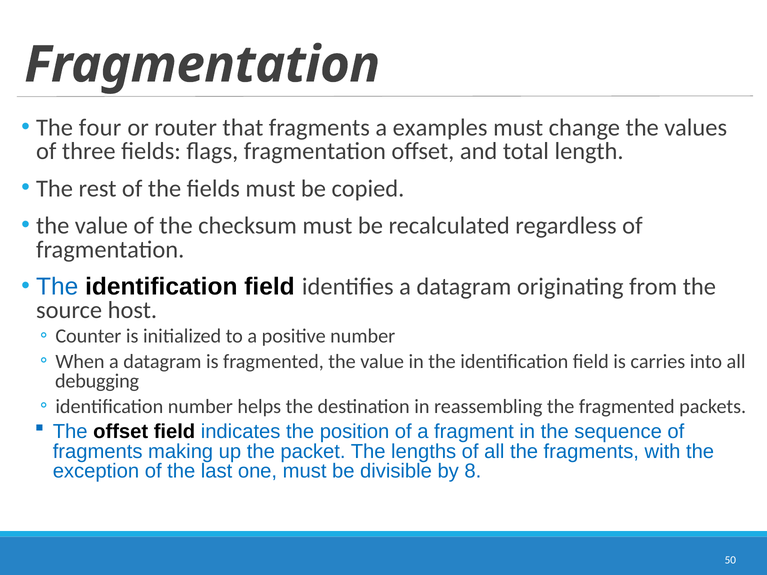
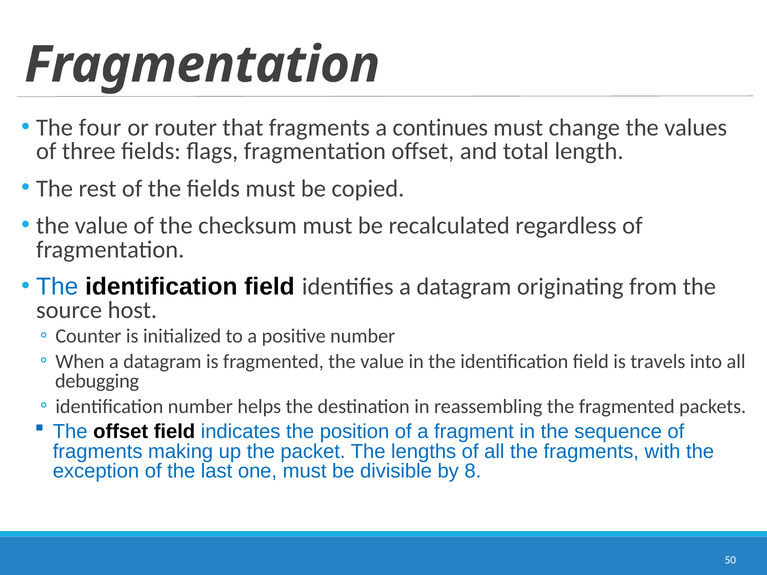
examples: examples -> continues (440, 128)
carries: carries -> travels (658, 362)
